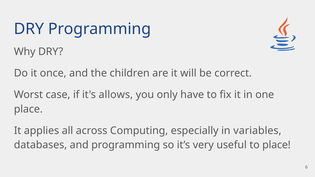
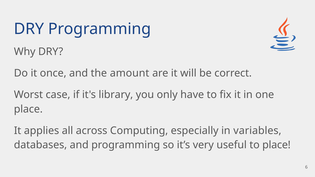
children: children -> amount (130, 73)
allows: allows -> library (116, 95)
